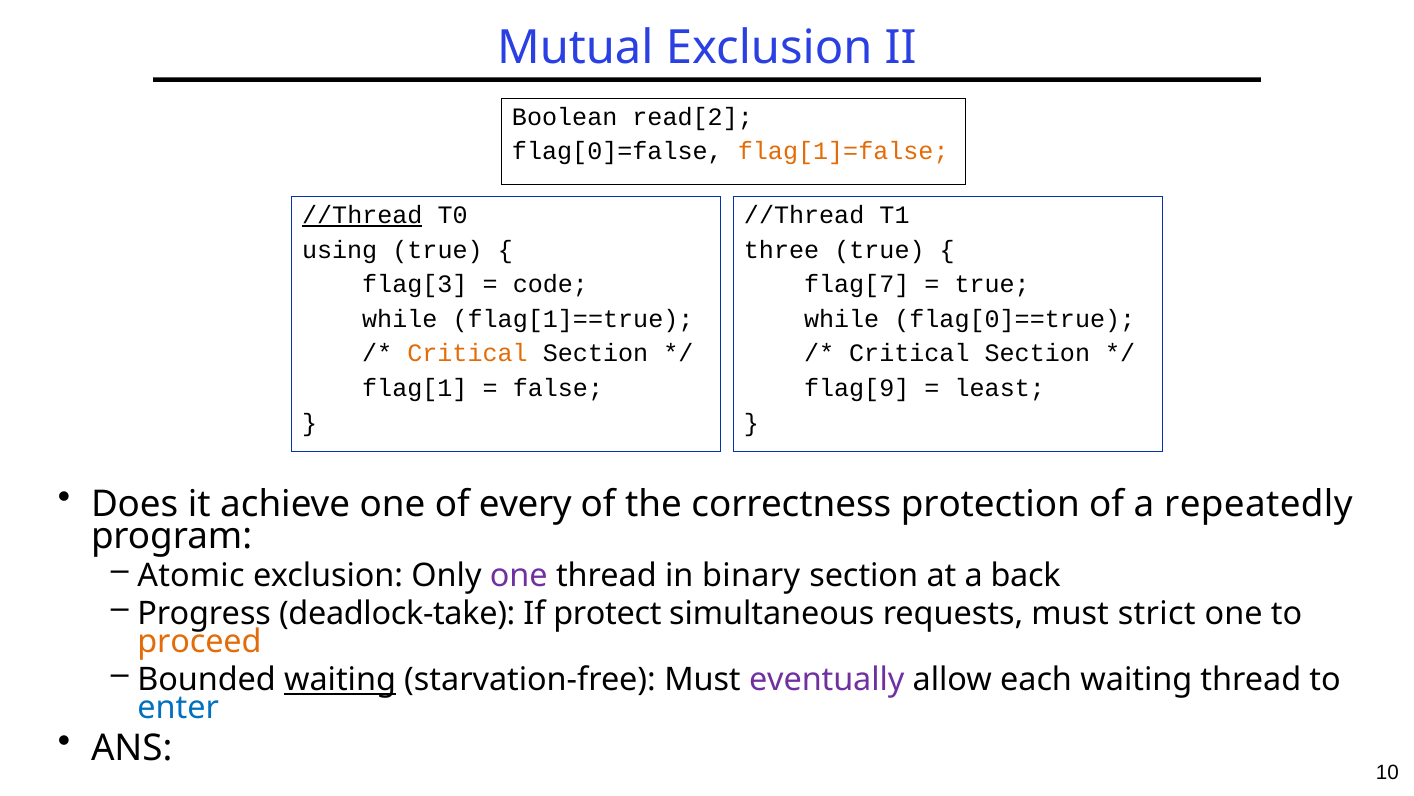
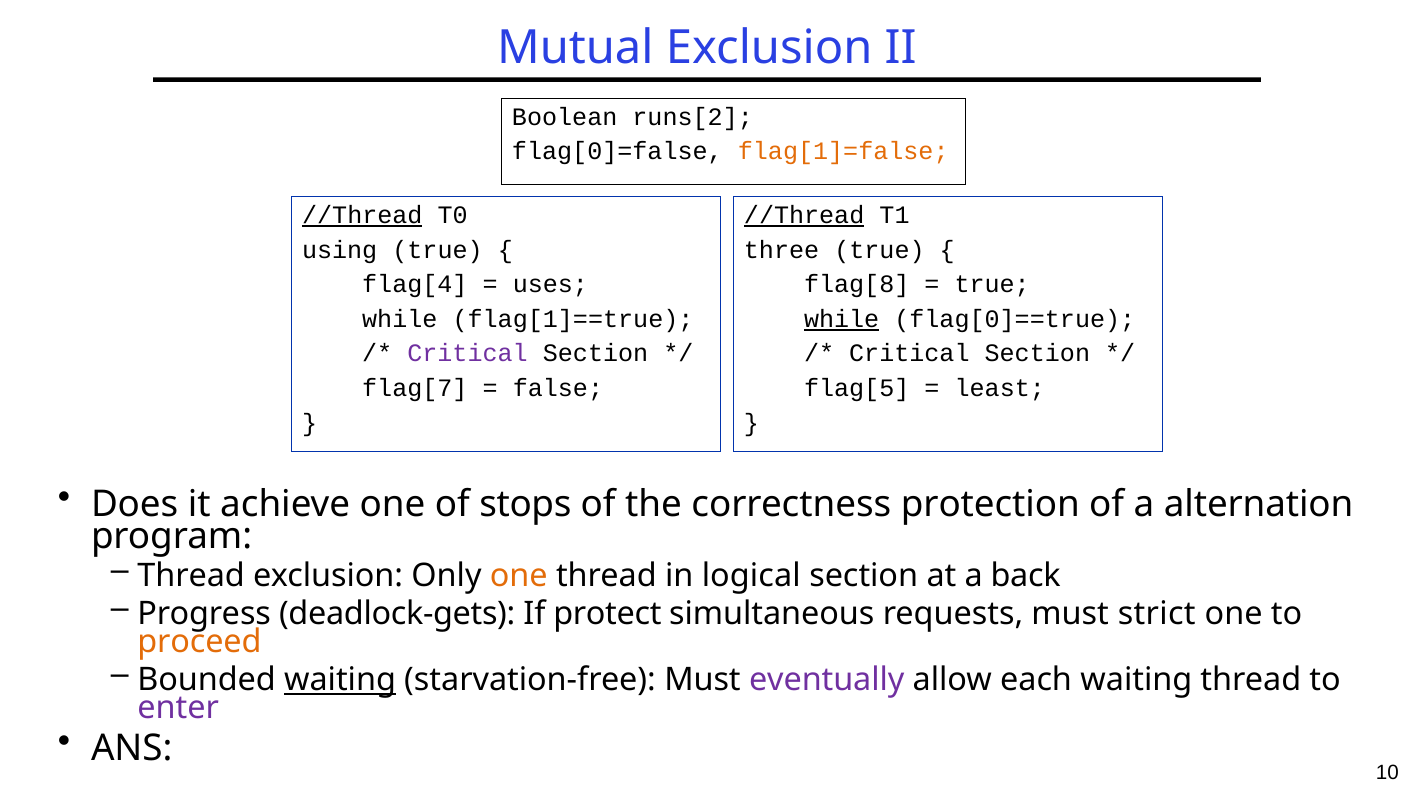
read[2: read[2 -> runs[2 (693, 117)
//Thread underline: none -> present (804, 215)
flag[3: flag[3 -> flag[4 (415, 284)
code: code -> uses (550, 284)
flag[7: flag[7 -> flag[8 (857, 284)
while underline: none -> present (842, 319)
Critical colour: orange -> purple (468, 353)
flag[1: flag[1 -> flag[7 (415, 388)
flag[9: flag[9 -> flag[5 (857, 388)
every: every -> stops (525, 504)
repeatedly: repeatedly -> alternation (1259, 504)
Atomic: Atomic -> Thread (191, 575)
one colour: purple -> orange (519, 575)
binary: binary -> logical (751, 575)
deadlock-take: deadlock-take -> deadlock-gets (397, 613)
enter colour: blue -> purple (178, 707)
